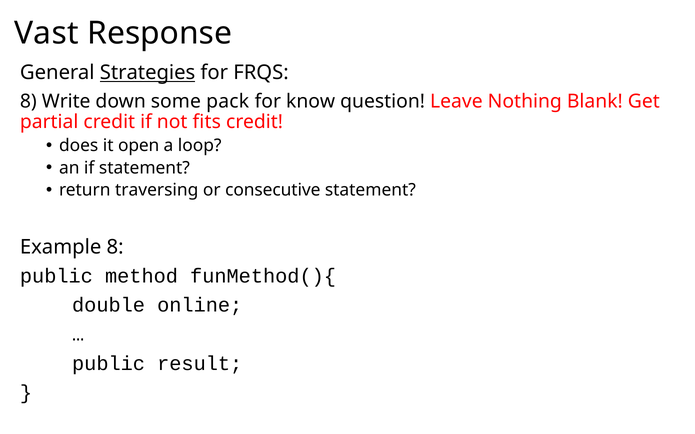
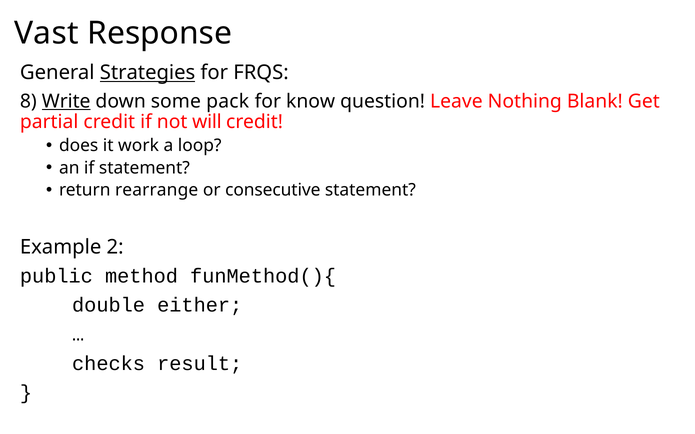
Write underline: none -> present (66, 101)
fits: fits -> will (207, 122)
open: open -> work (139, 146)
traversing: traversing -> rearrange (157, 190)
Example 8: 8 -> 2 (115, 247)
online: online -> either (200, 305)
public: public -> checks (109, 364)
